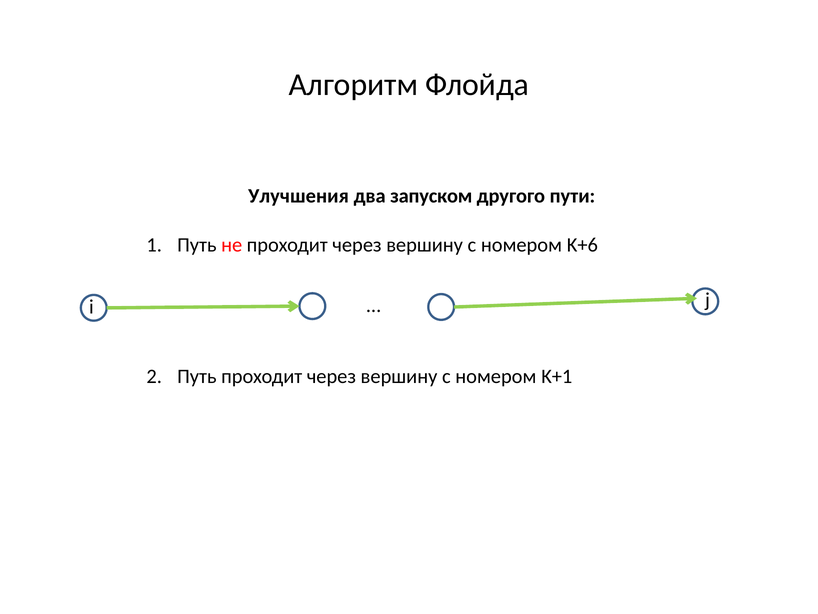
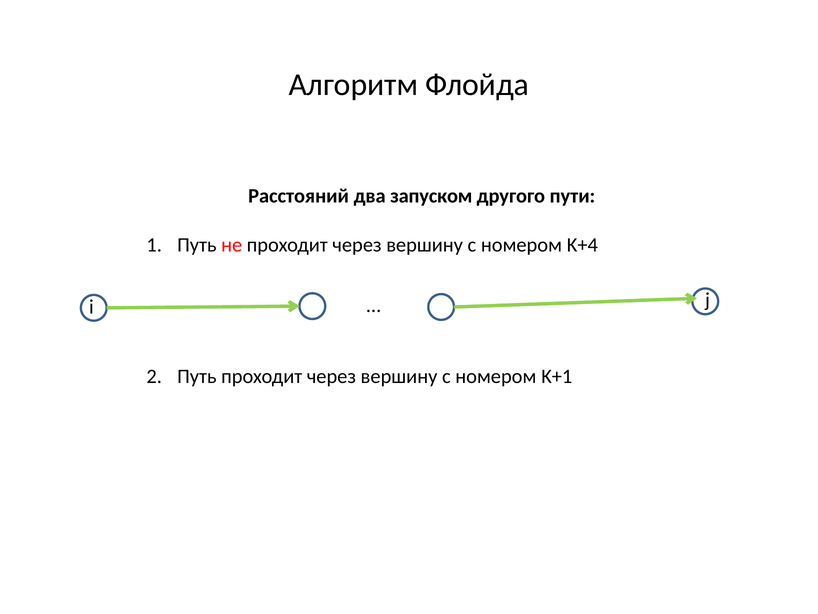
Улучшения: Улучшения -> Расстояний (299, 196)
K+6: K+6 -> K+4 (582, 245)
